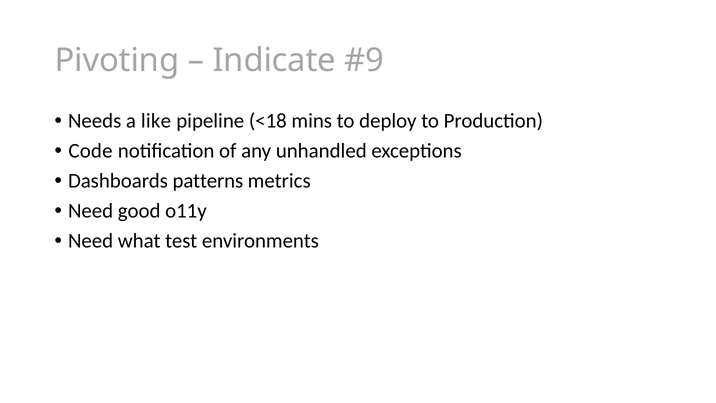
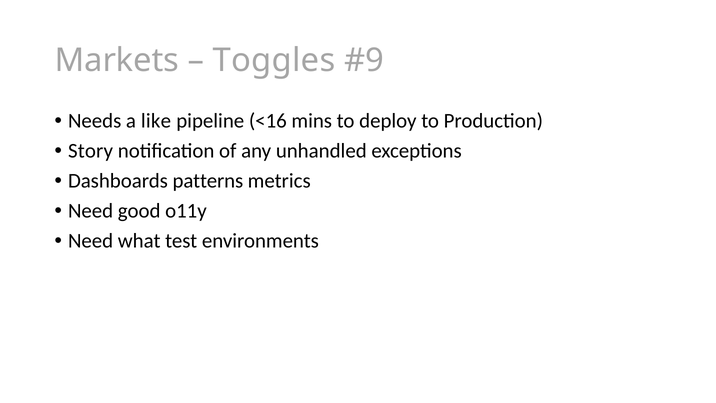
Pivoting: Pivoting -> Markets (117, 60)
Indicate: Indicate -> Toggles (274, 60)
<18: <18 -> <16 (268, 121)
Code: Code -> Story (91, 151)
